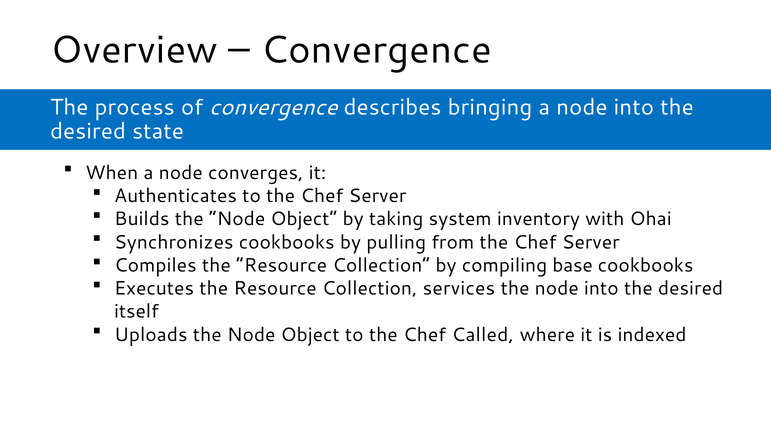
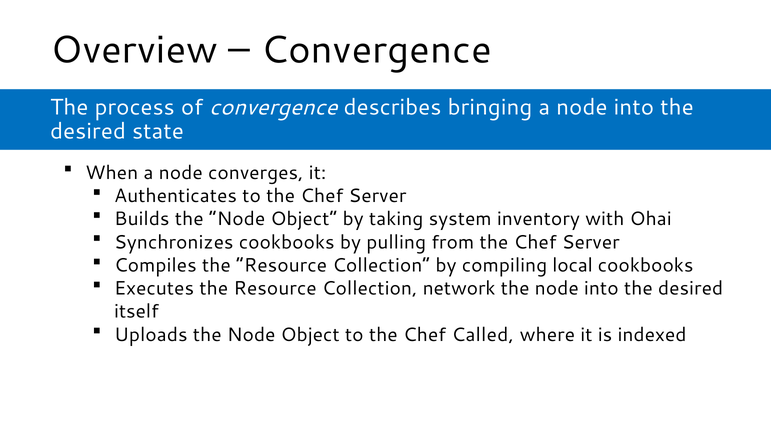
base: base -> local (573, 265)
services: services -> network (459, 288)
